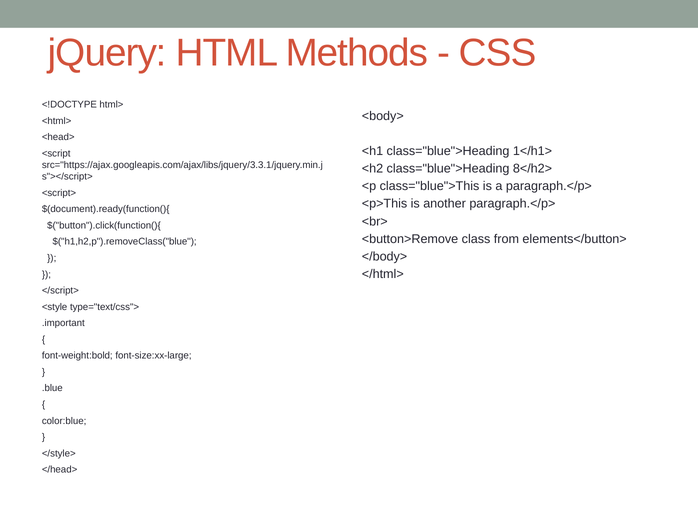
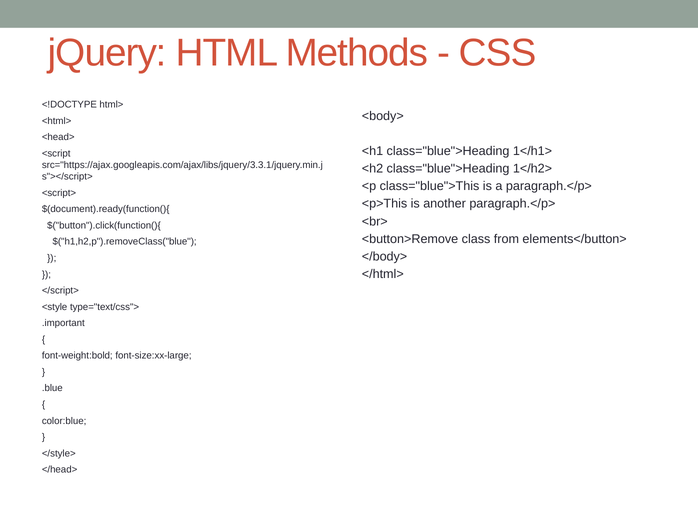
8</h2>: 8</h2> -> 1</h2> (533, 169)
